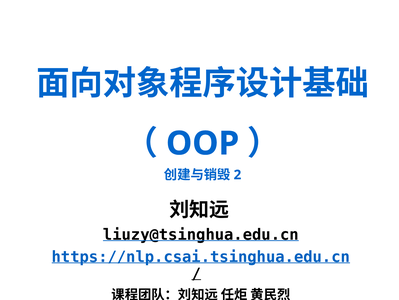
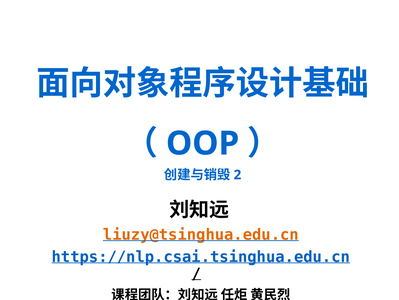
liuzy@tsinghua.edu.cn colour: black -> orange (201, 234)
